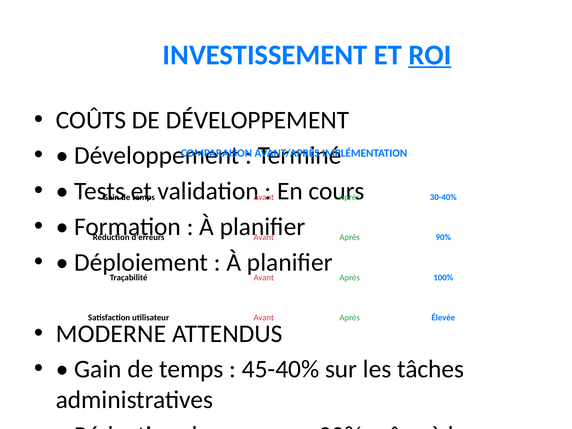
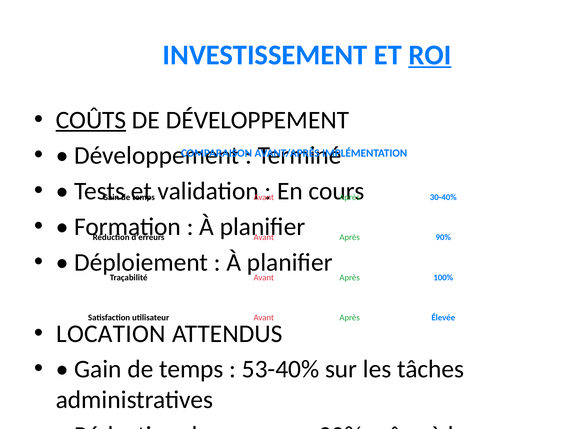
COÛTS underline: none -> present (91, 120)
MODERNE: MODERNE -> LOCATION (111, 334)
45-40%: 45-40% -> 53-40% (281, 369)
